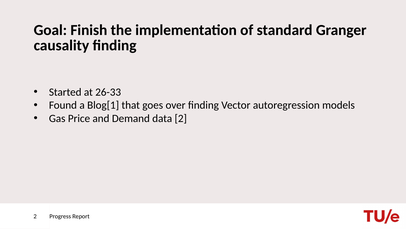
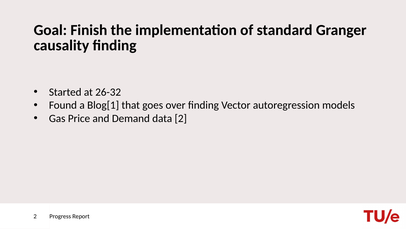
26-33: 26-33 -> 26-32 (108, 92)
